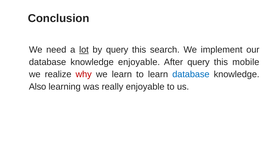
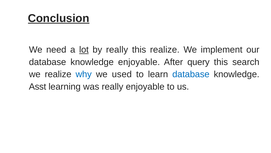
Conclusion underline: none -> present (59, 18)
by query: query -> really (117, 50)
this search: search -> realize (165, 50)
mobile: mobile -> search (246, 62)
why colour: red -> blue (84, 74)
we learn: learn -> used (122, 74)
Also: Also -> Asst (38, 86)
